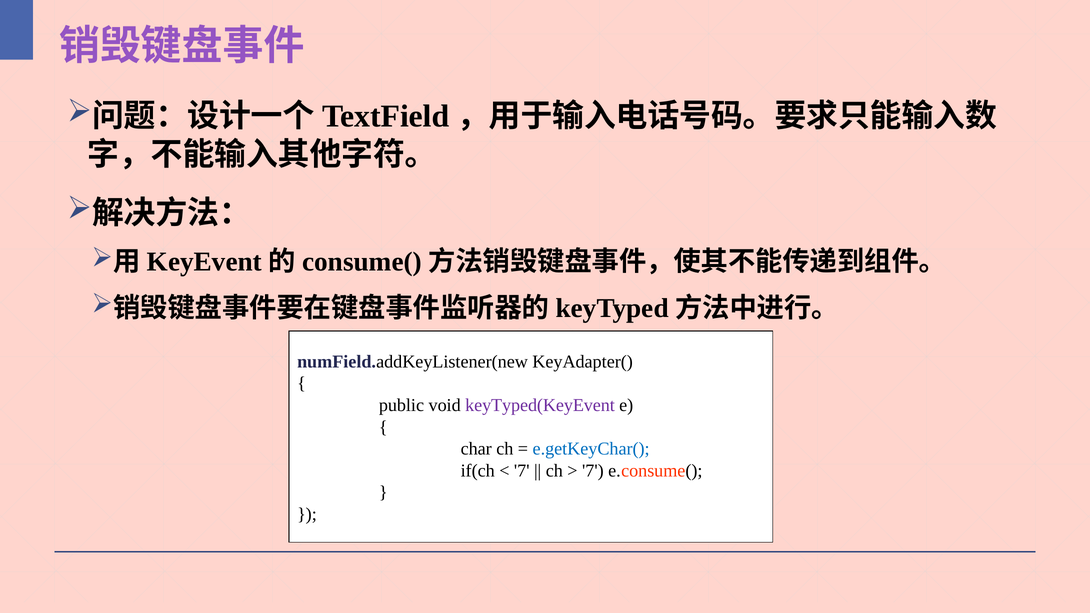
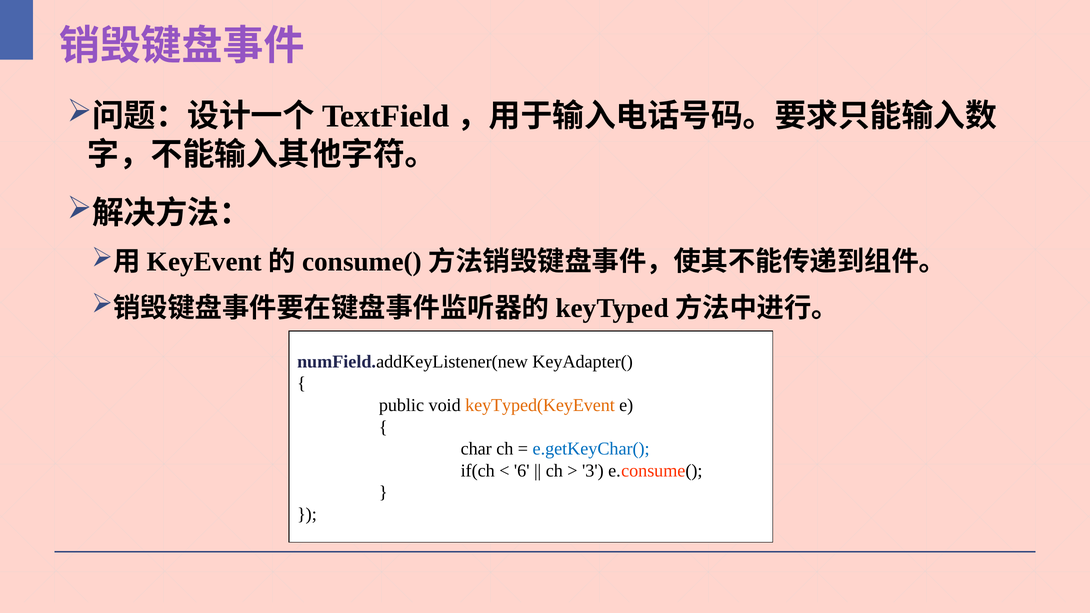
keyTyped(KeyEvent colour: purple -> orange (540, 405)
7: 7 -> 6 (522, 471)
7: 7 -> 3 (593, 471)
